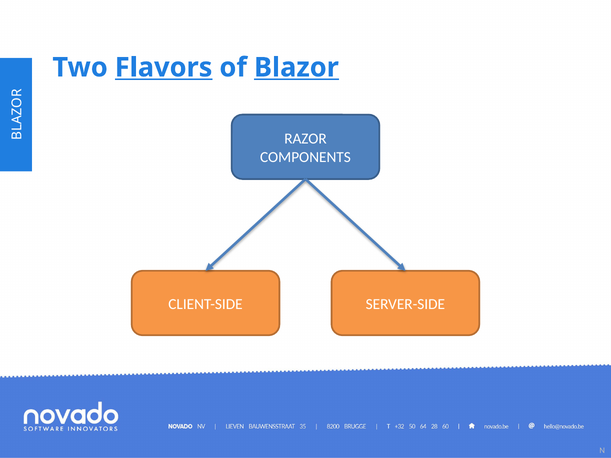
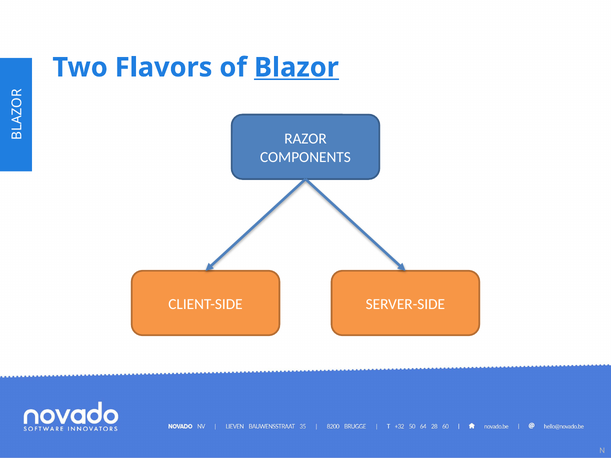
Flavors underline: present -> none (164, 68)
